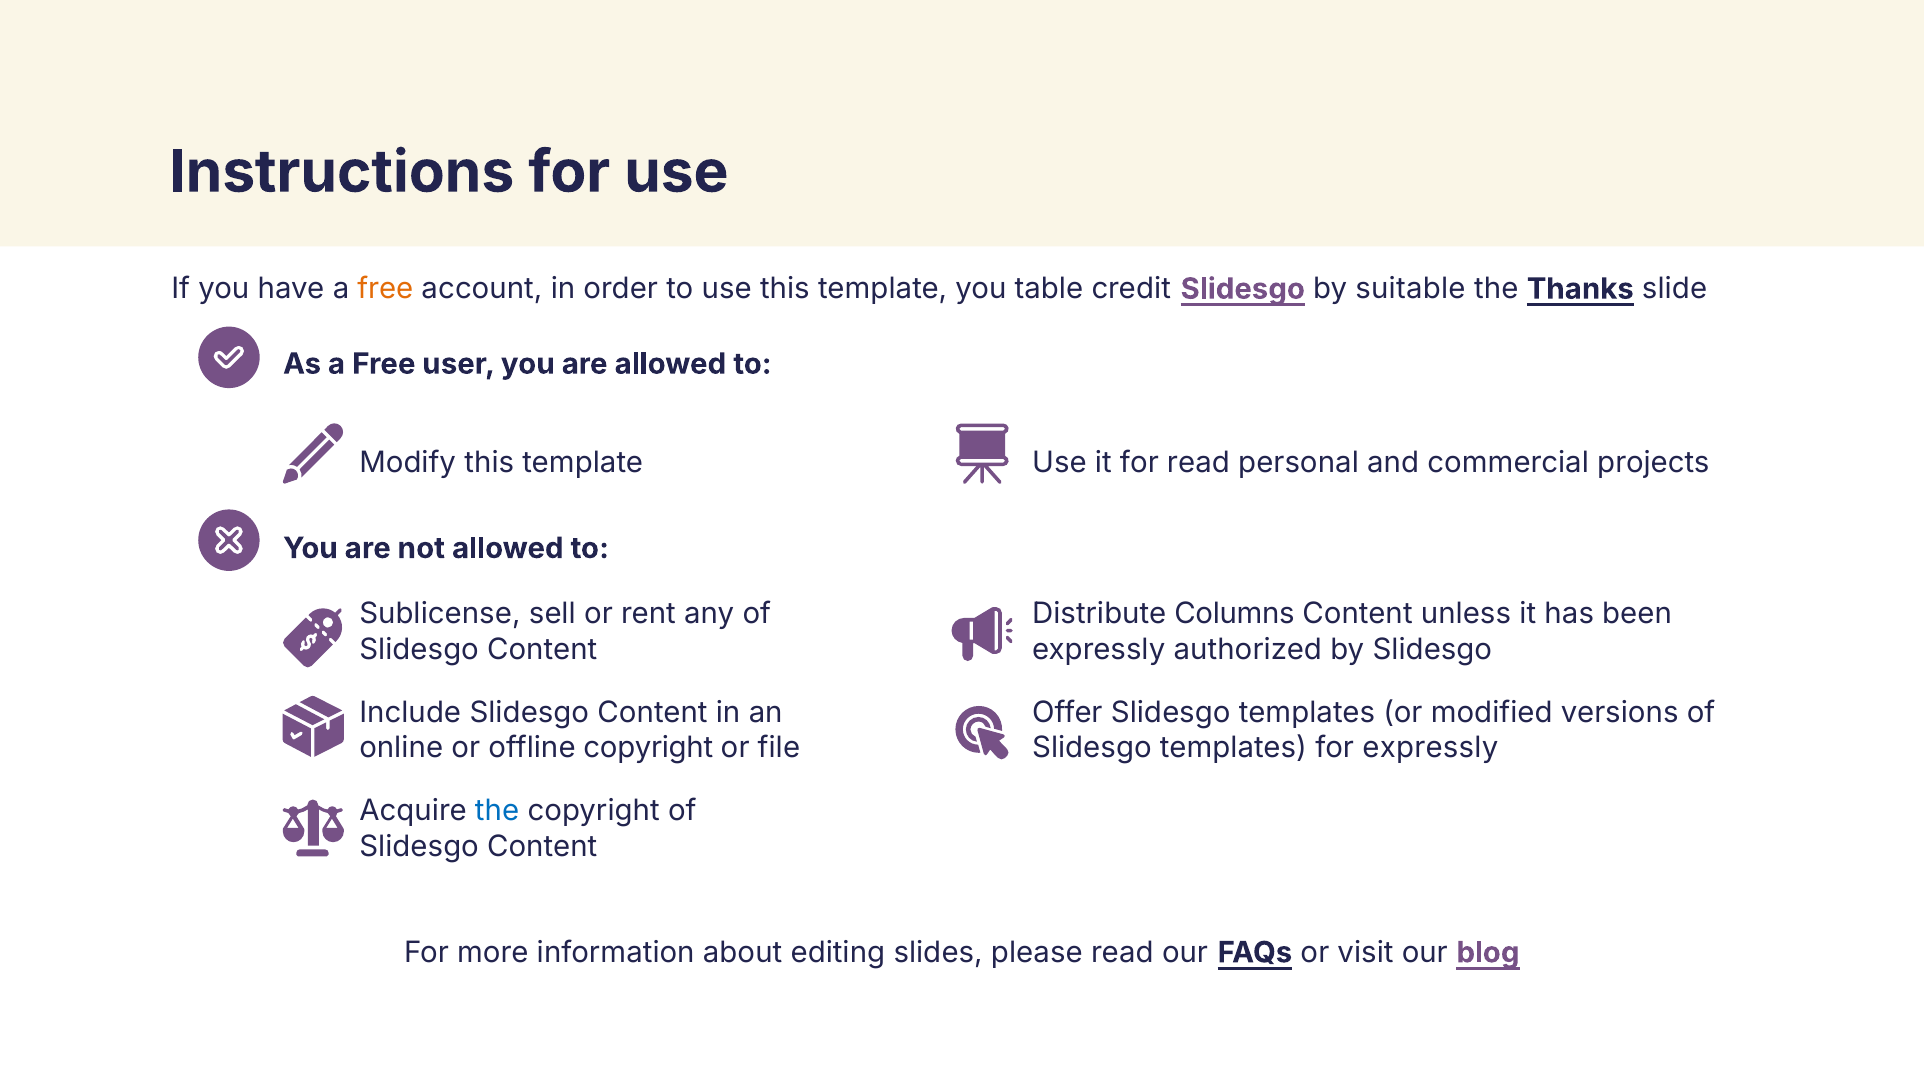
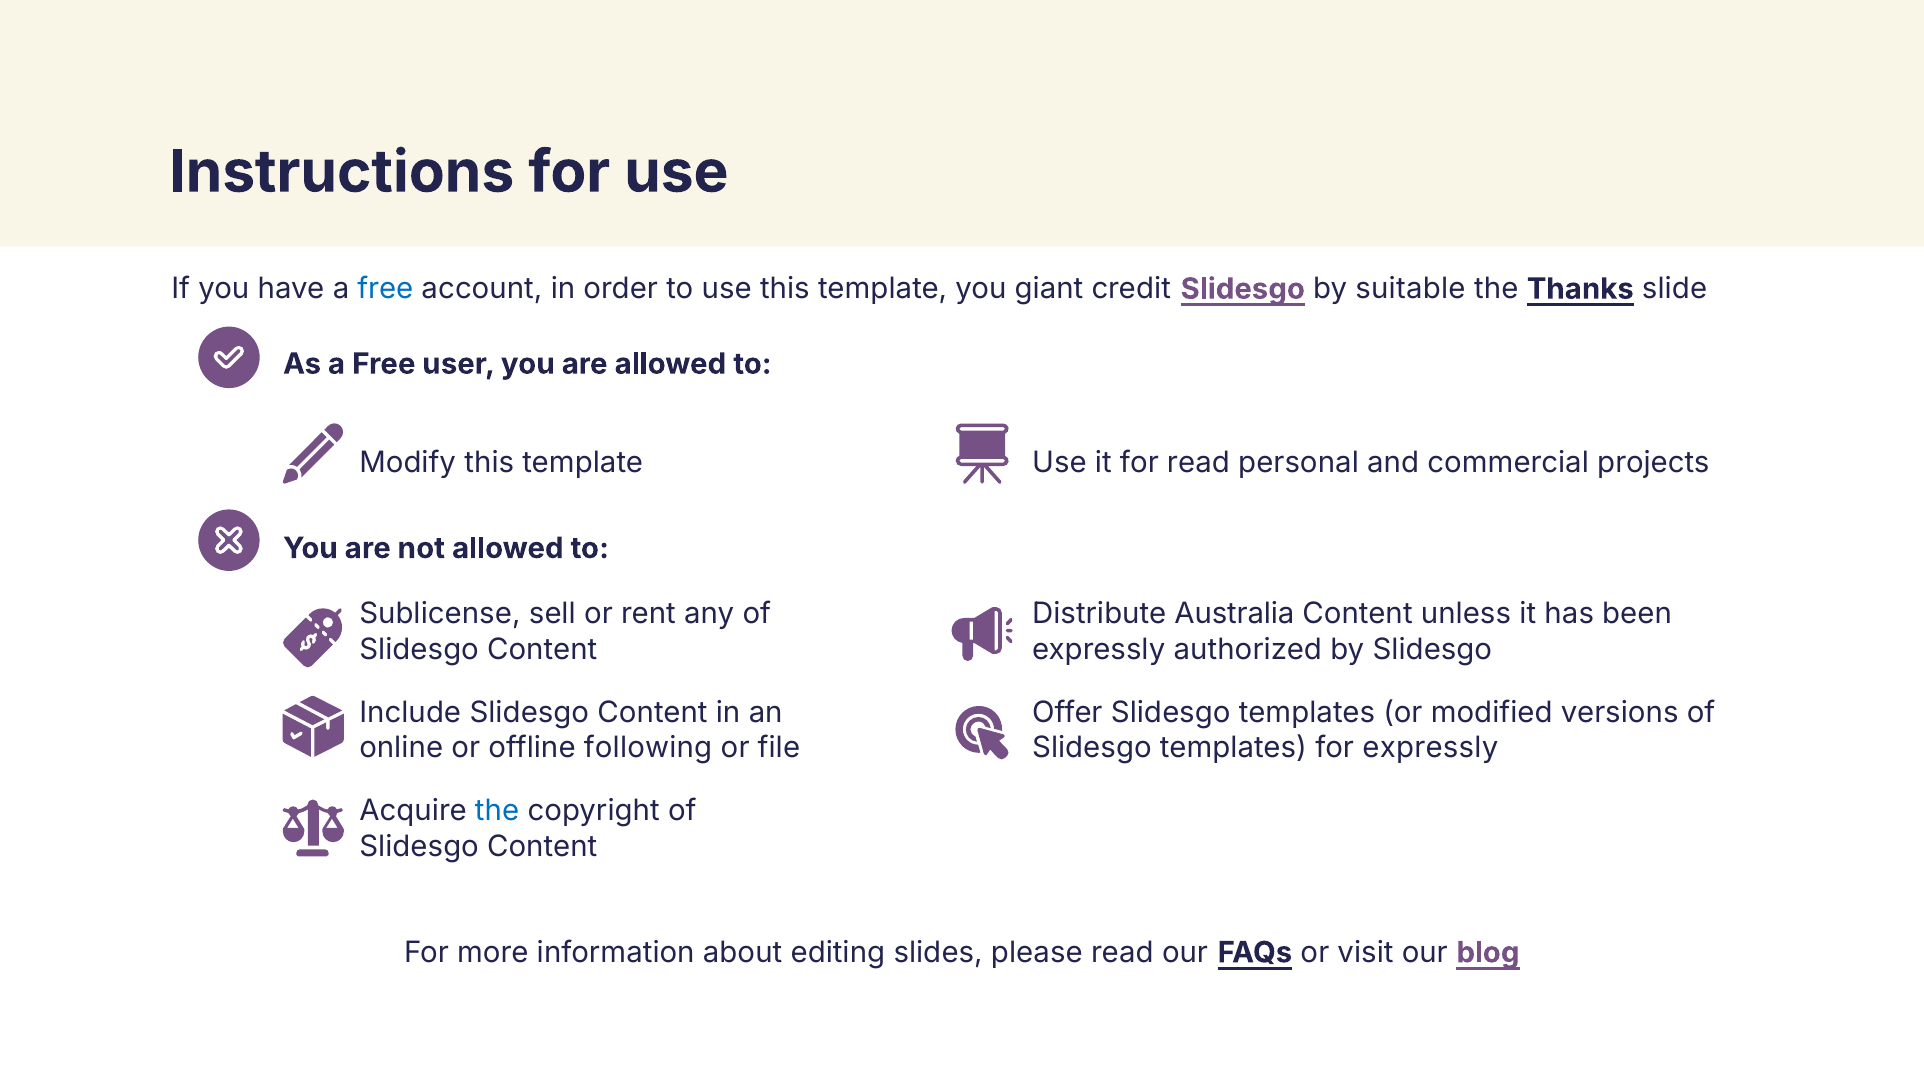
free colour: orange -> blue (385, 289)
table: table -> giant (1049, 289)
Columns: Columns -> Australia (1234, 614)
offline copyright: copyright -> following (648, 748)
